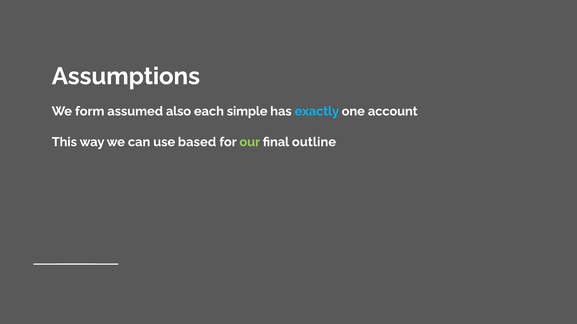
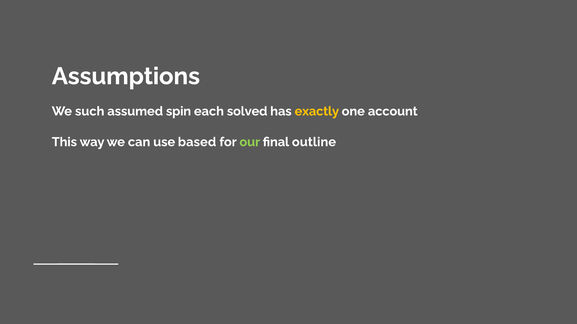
form: form -> such (90, 111)
also: also -> spin (179, 111)
simple: simple -> solved (247, 111)
exactly colour: light blue -> yellow (317, 111)
